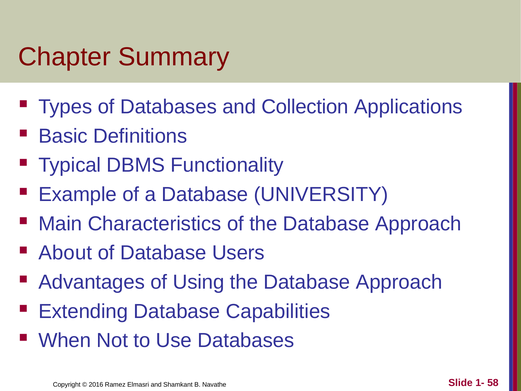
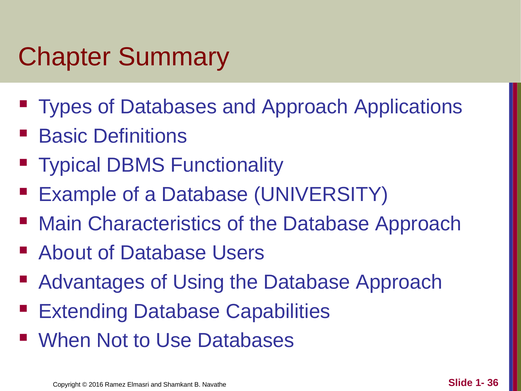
and Collection: Collection -> Approach (305, 107)
58: 58 -> 36 (493, 383)
